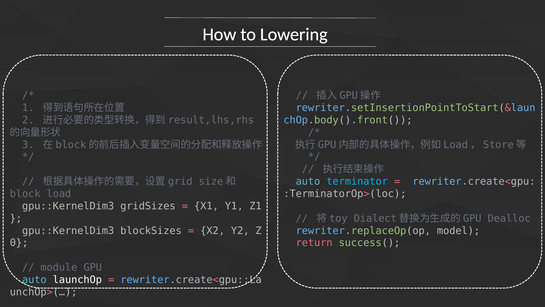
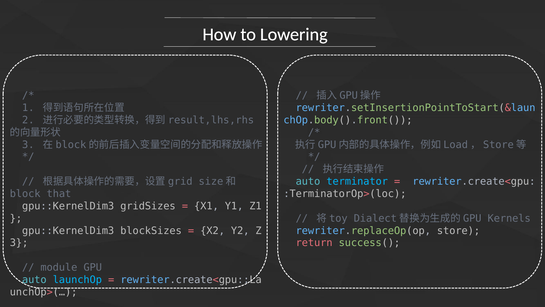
load: load -> that (59, 194)
Dealloc: Dealloc -> Kernels (509, 218)
model: model -> store (458, 230)
0: 0 -> 3 (19, 243)
launchOp colour: white -> light blue (77, 279)
